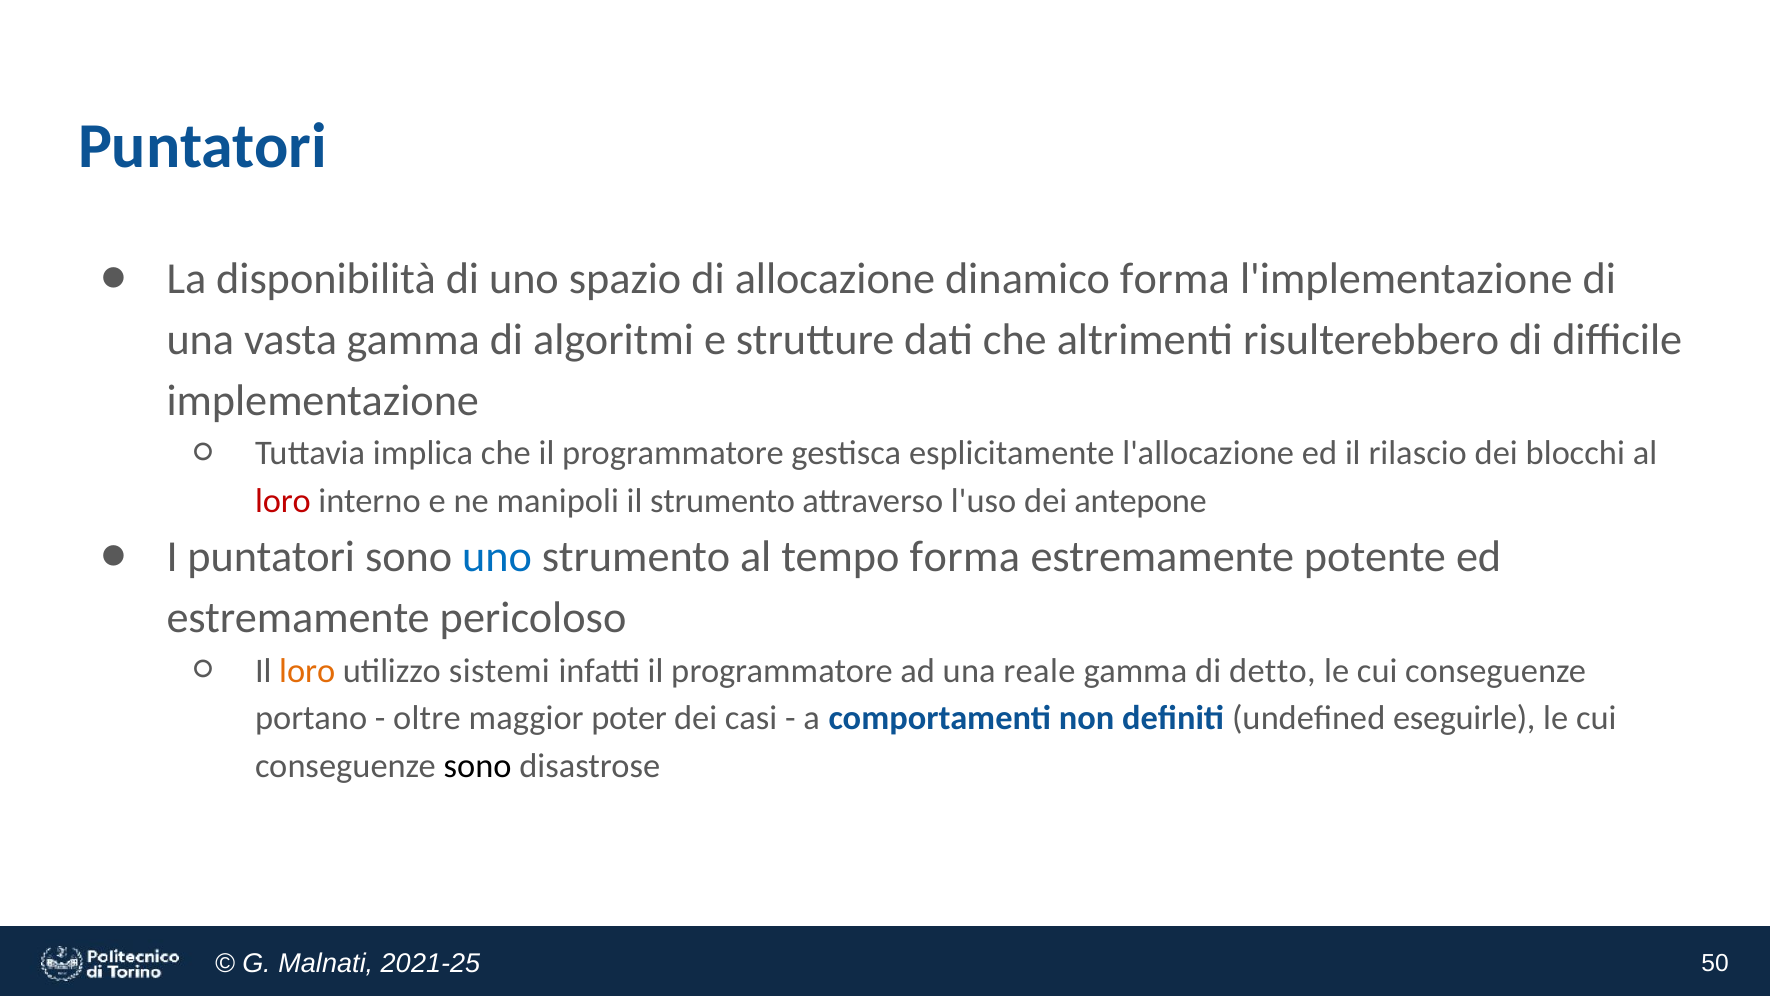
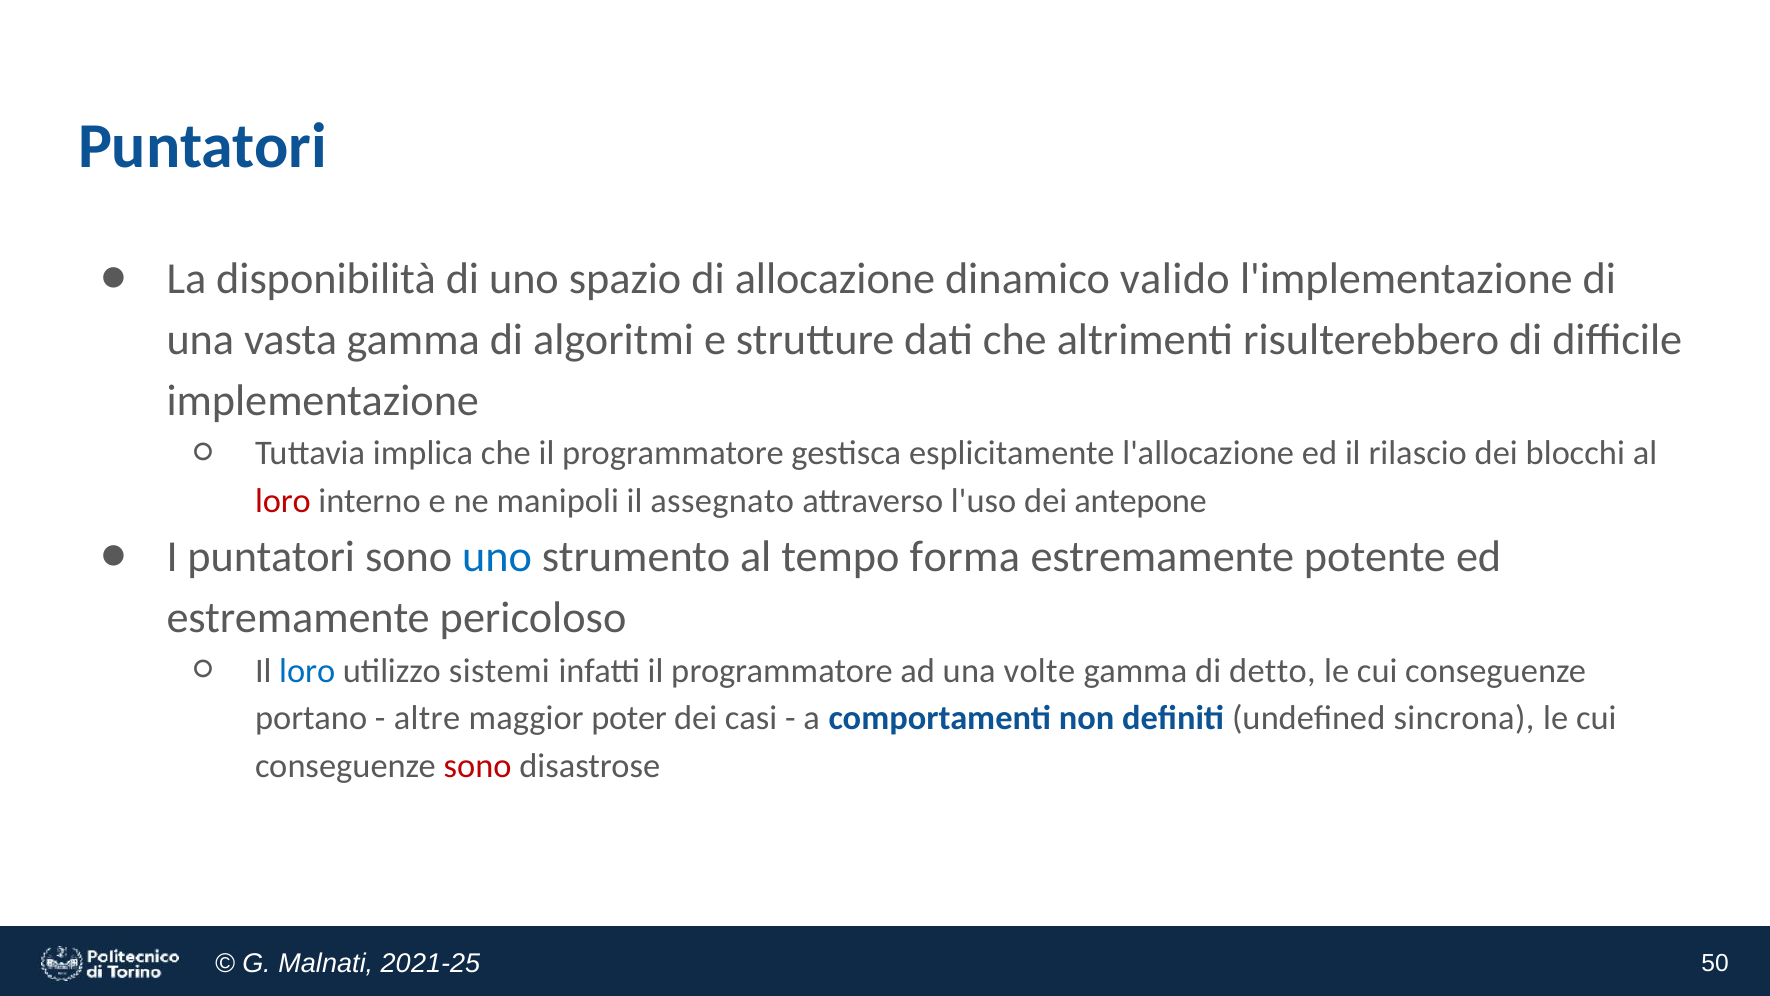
dinamico forma: forma -> valido (1175, 278)
il strumento: strumento -> assegnato (722, 501)
loro colour: orange -> blue (307, 671)
reale: reale -> volte (1039, 671)
oltre: oltre -> altre (427, 718)
eseguirle: eseguirle -> sincrona (1464, 718)
sono colour: black -> red (478, 766)
